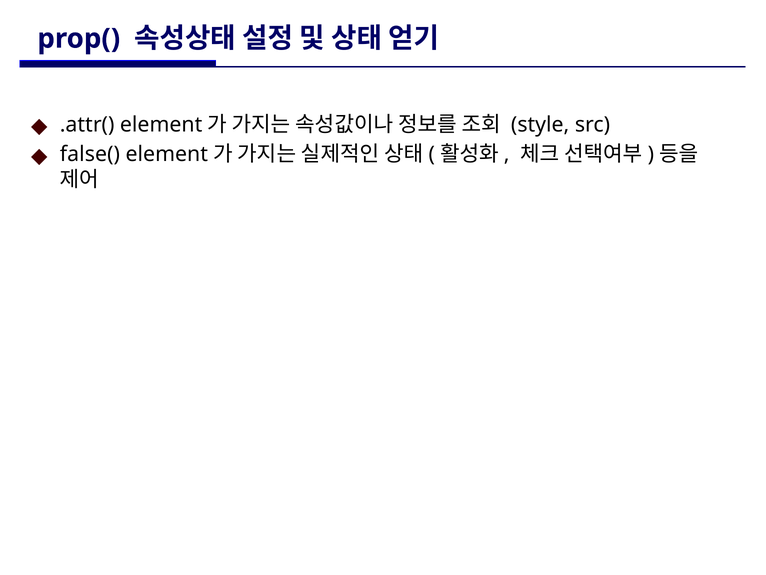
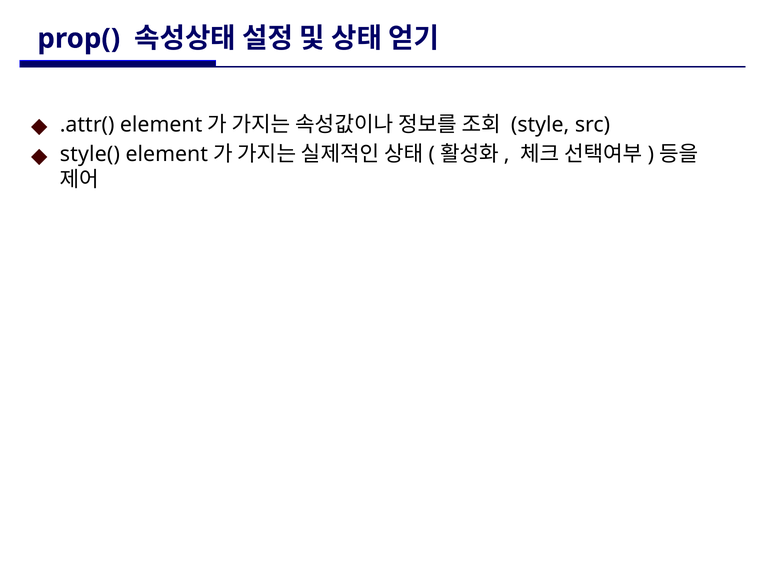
false(: false( -> style( (90, 154)
